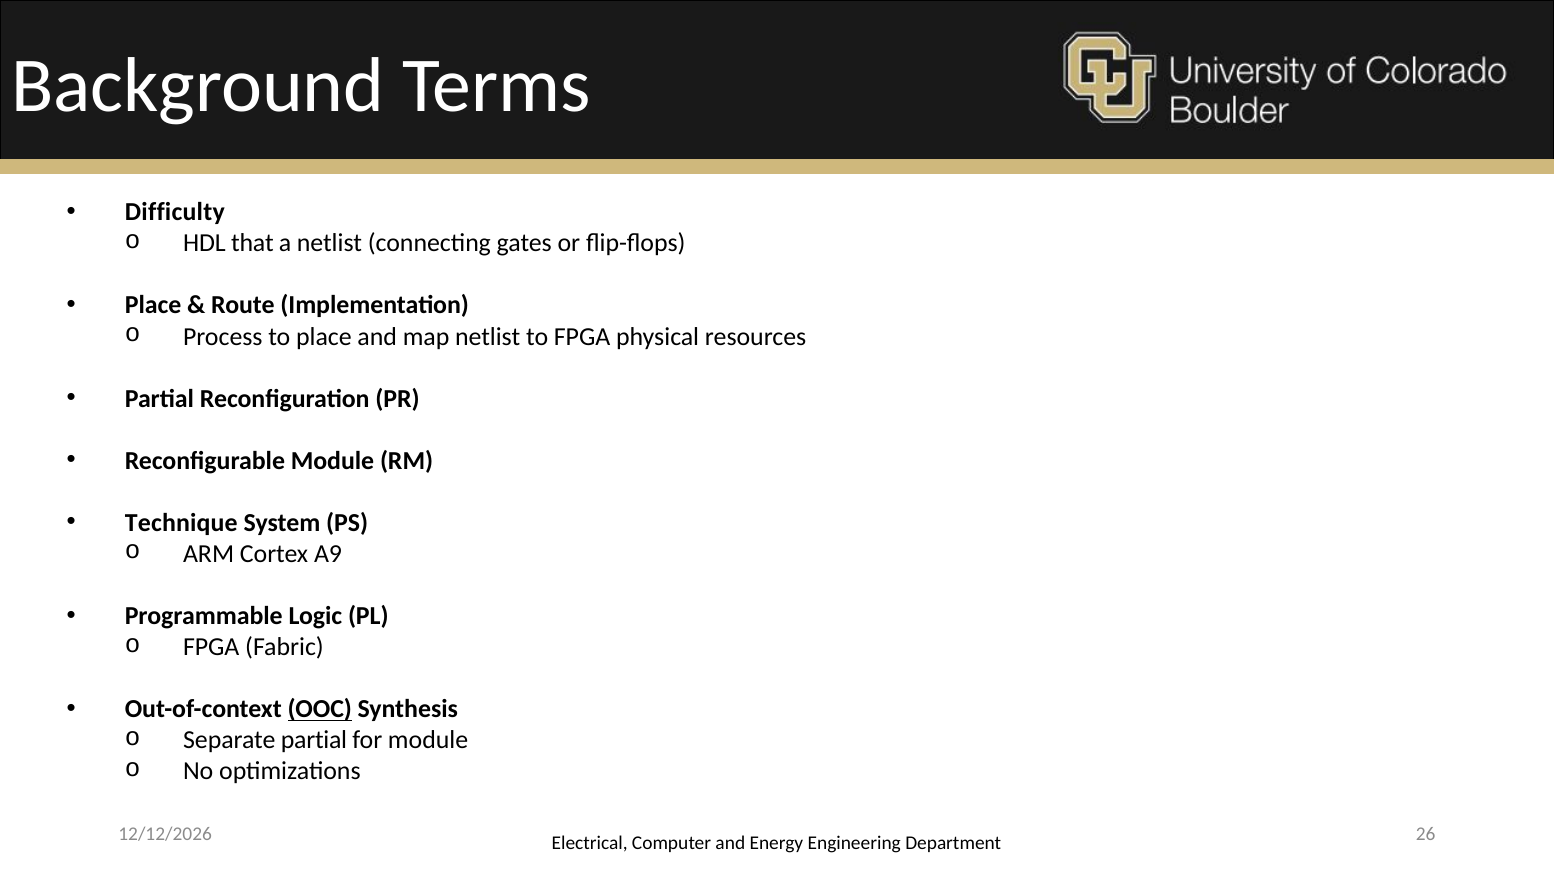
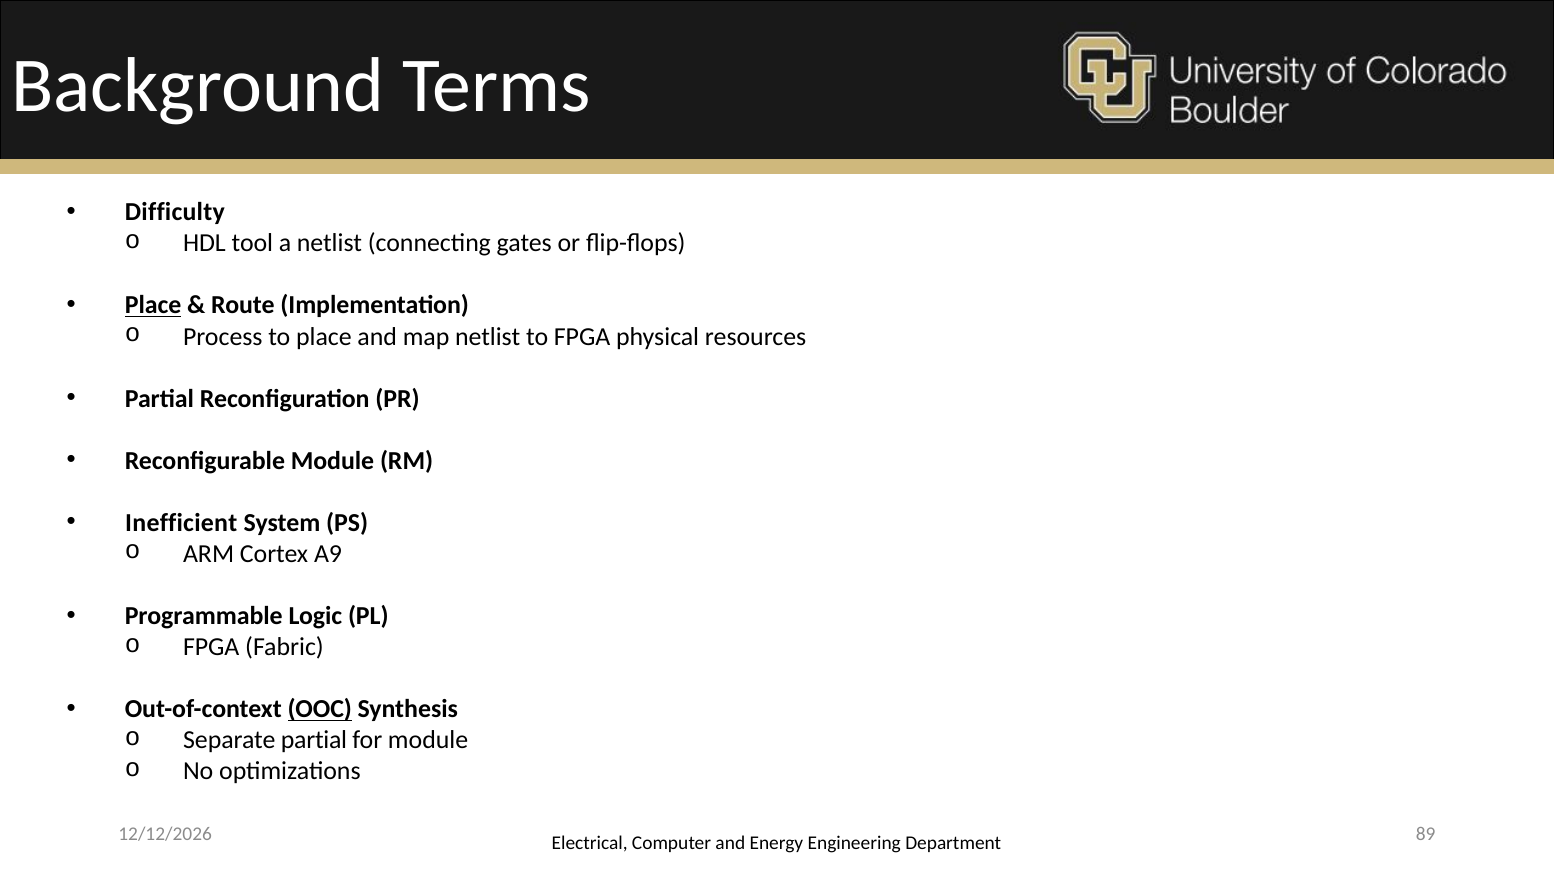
that: that -> tool (252, 243)
Place underline: none -> present (153, 305)
Technique: Technique -> Inefficient (181, 523)
26: 26 -> 89 (1426, 835)
